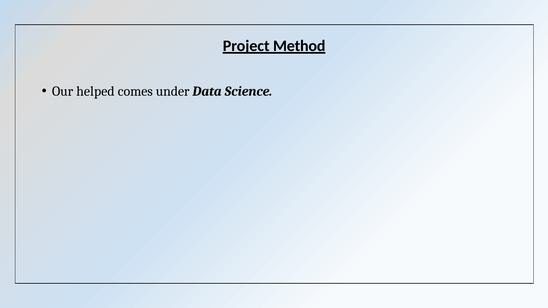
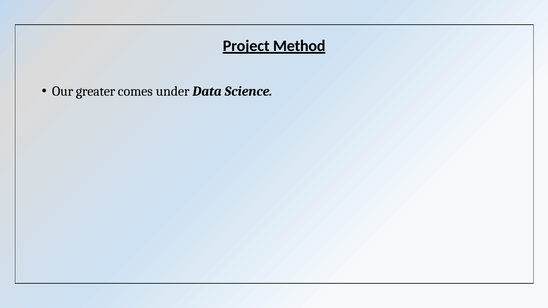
helped: helped -> greater (96, 91)
